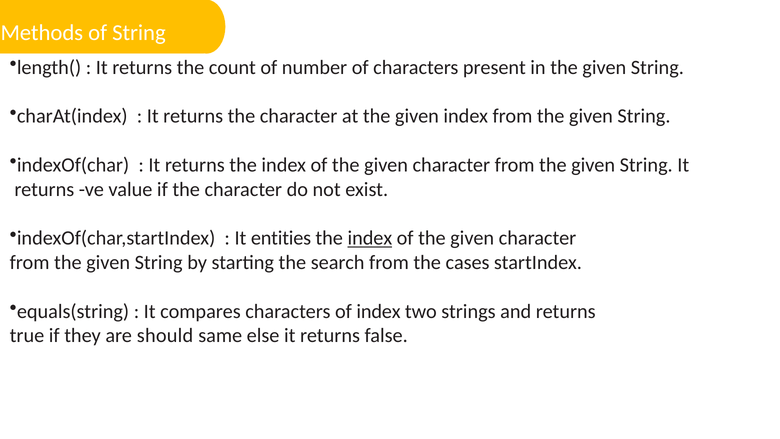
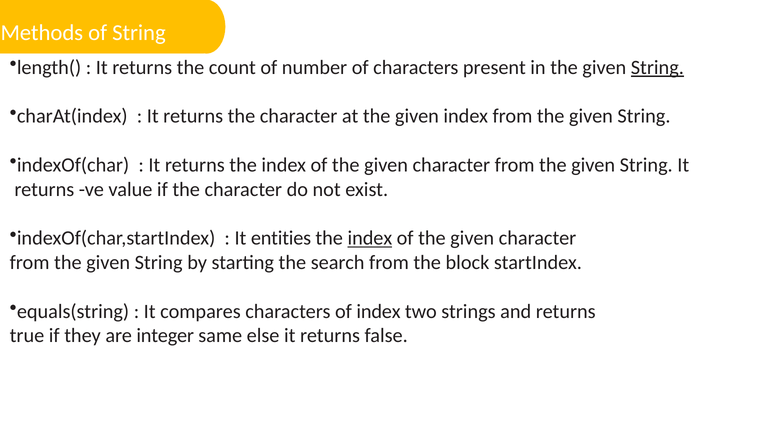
String underline: none -> present (657, 67)
cases: cases -> block (467, 262)
should: should -> integer (165, 336)
